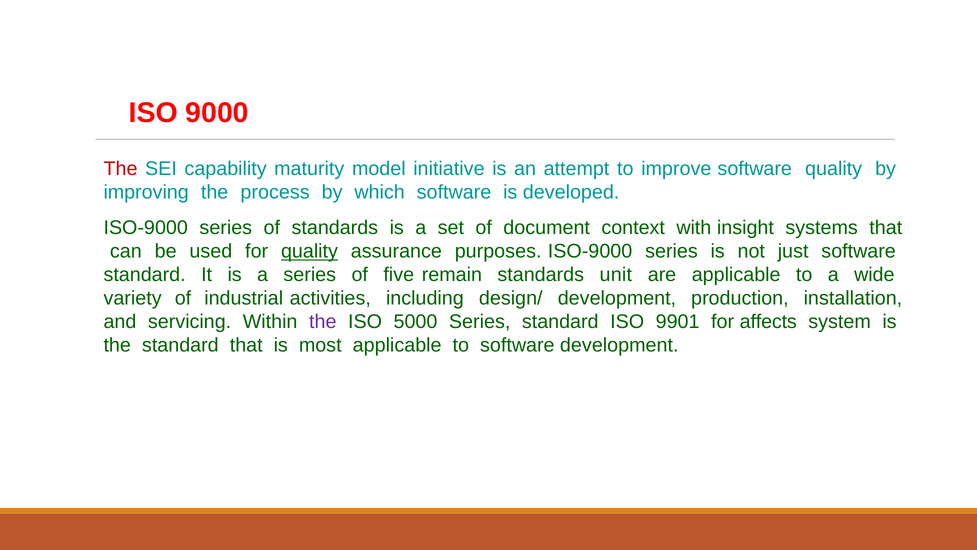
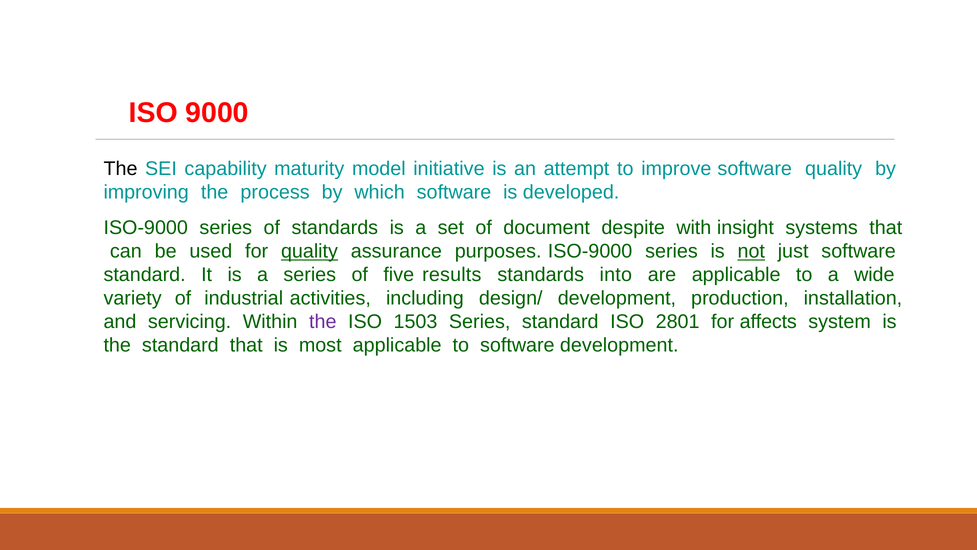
The colour: red -> black (120, 168)
context: context -> despite (633, 228)
not underline: none -> present (751, 251)
remain: remain -> results (452, 275)
unit: unit -> into (616, 275)
5000: 5000 -> 1503 (415, 322)
9901: 9901 -> 2801 (678, 322)
